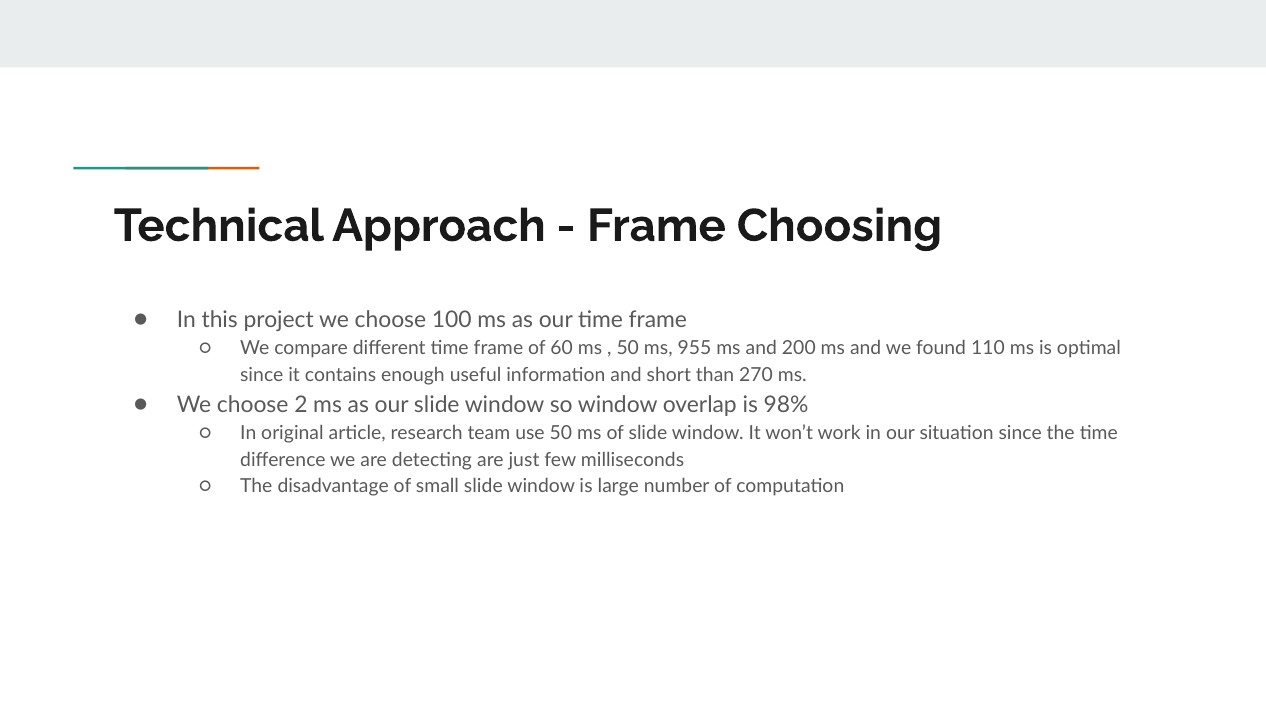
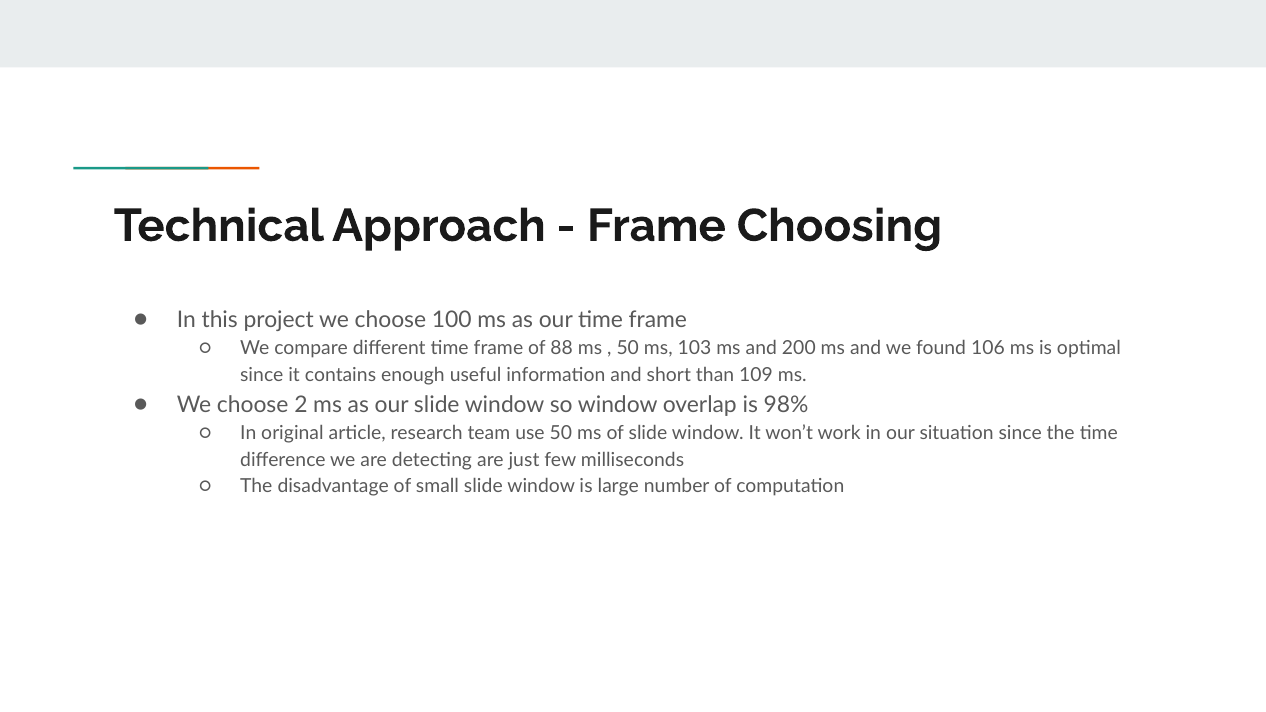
60: 60 -> 88 (562, 348)
955: 955 -> 103 (694, 348)
110: 110 -> 106 (988, 348)
270: 270 -> 109 (756, 375)
